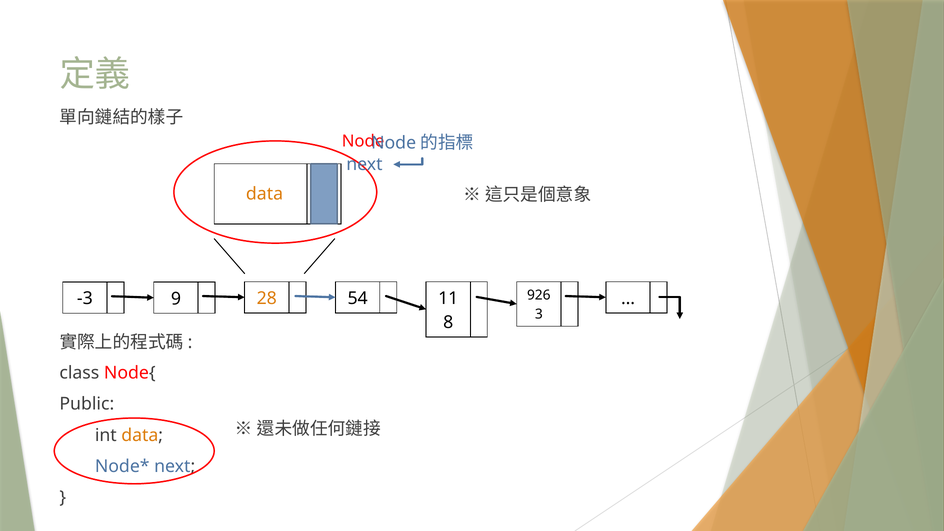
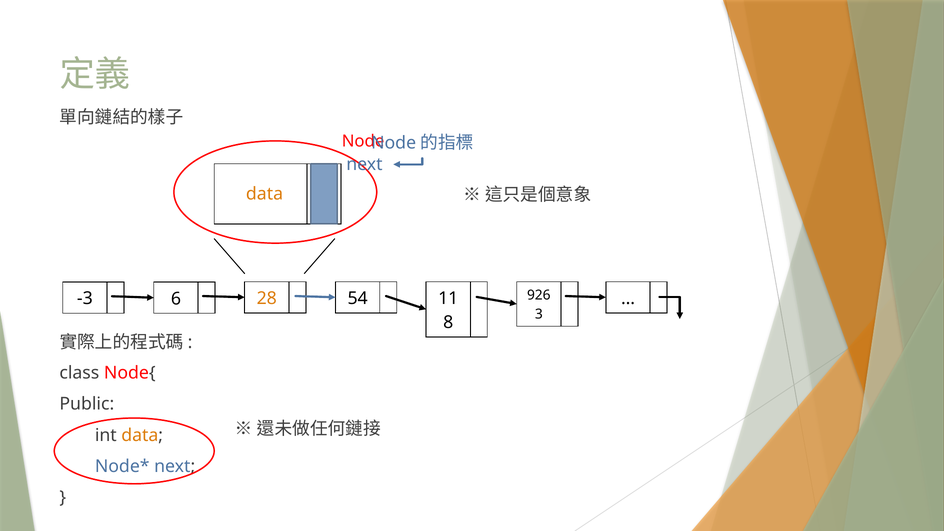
9: 9 -> 6 (176, 299)
